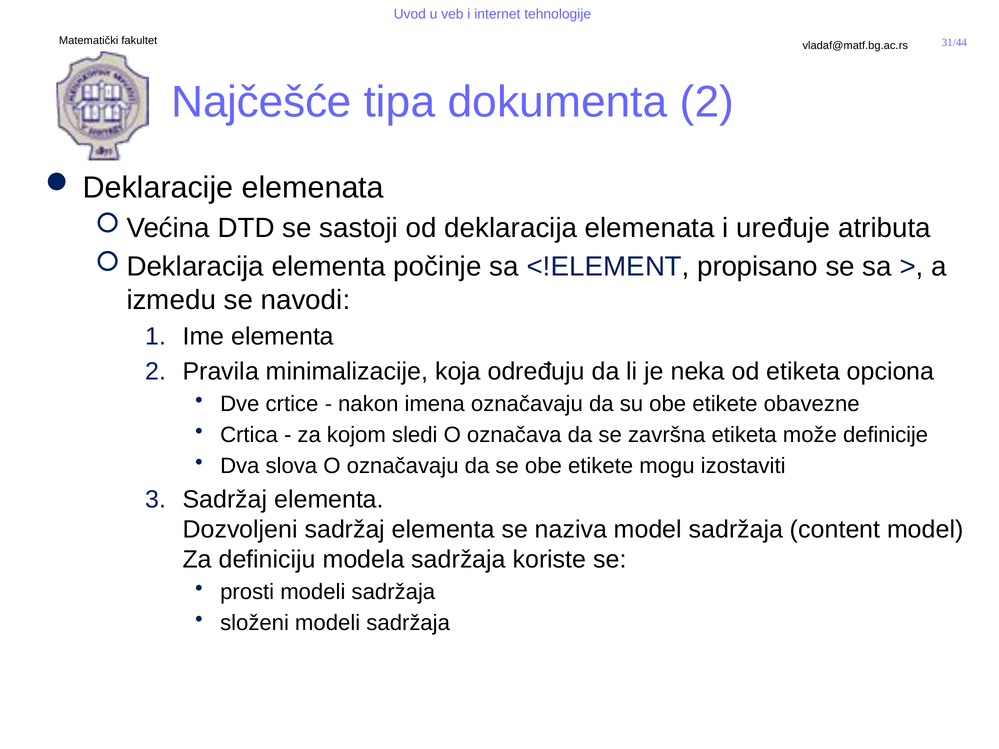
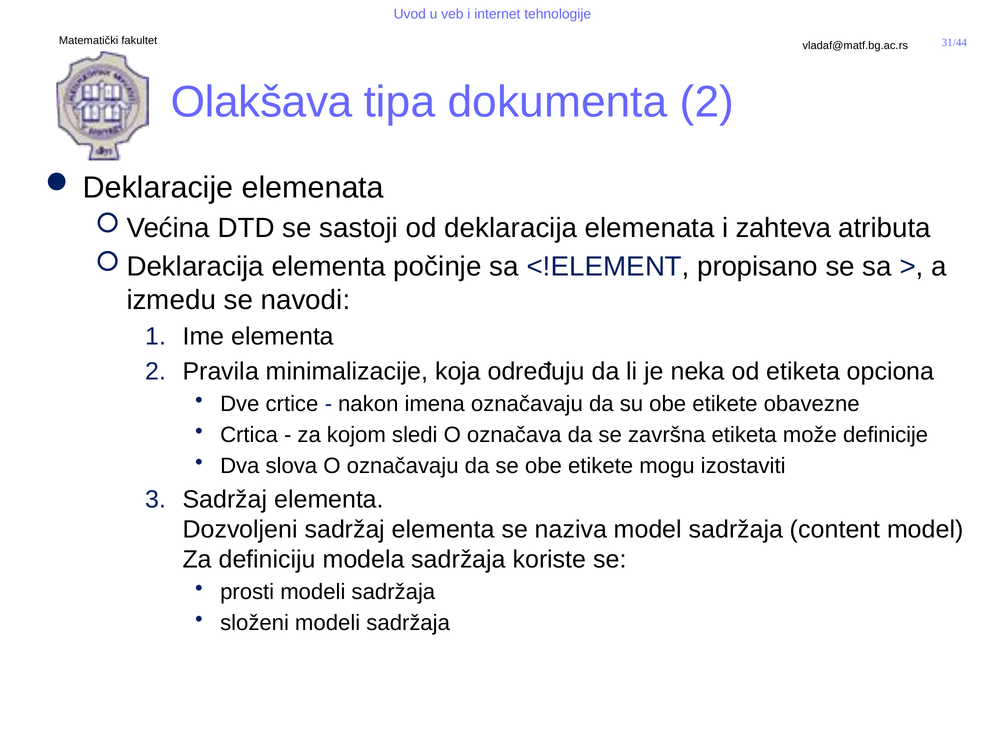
Najčešće: Najčešće -> Olakšava (261, 102)
uređuje: uređuje -> zahteva (783, 228)
